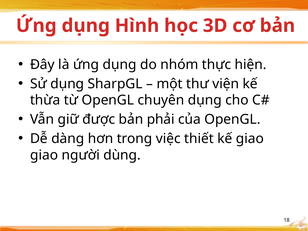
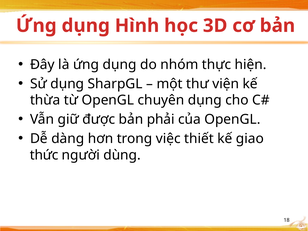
giao: giao -> thức (44, 155)
